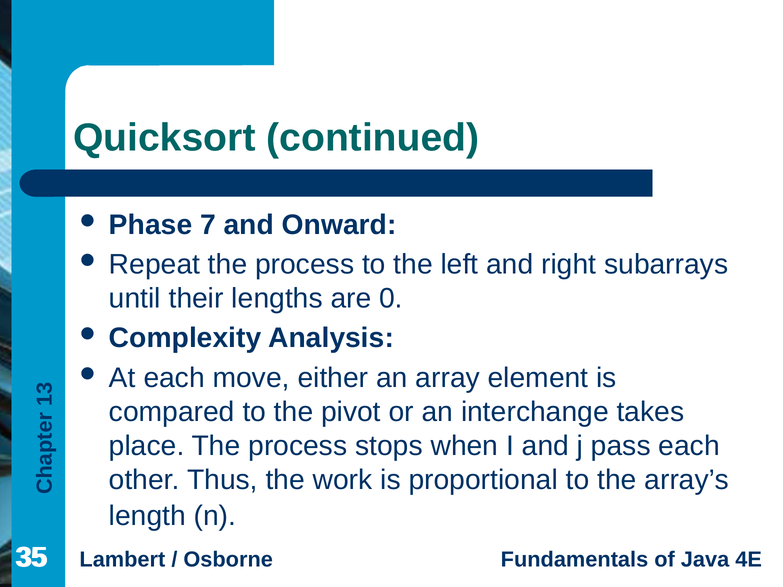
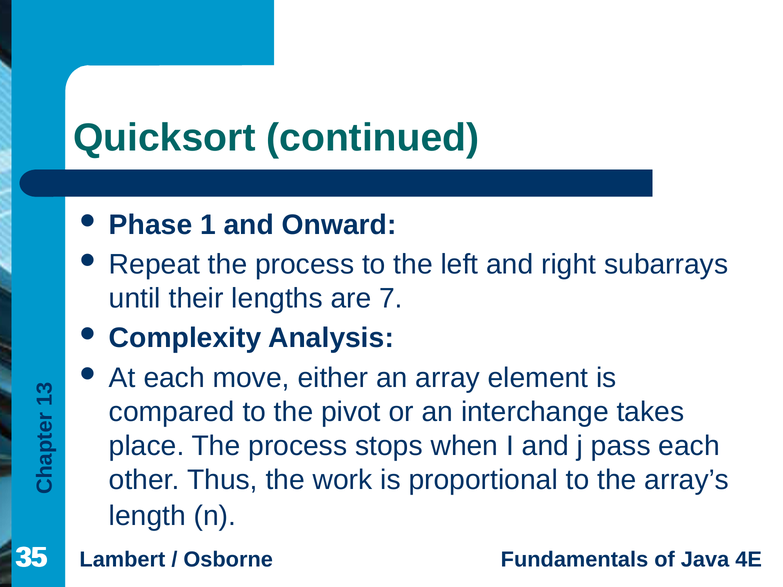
Phase 7: 7 -> 1 (208, 225)
0: 0 -> 7 (391, 299)
